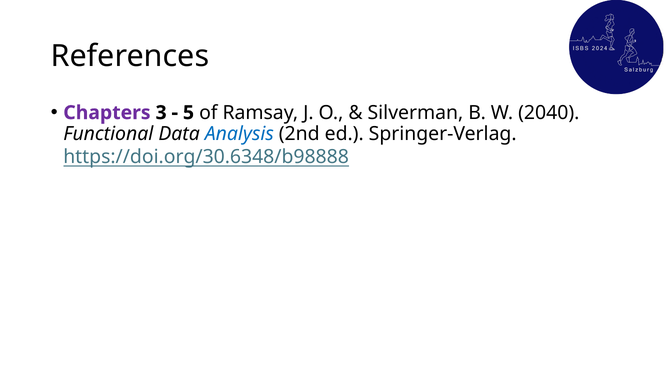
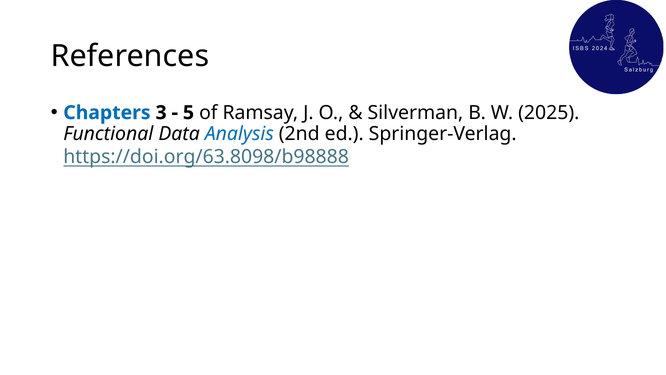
Chapters colour: purple -> blue (107, 113)
2040: 2040 -> 2025 (549, 113)
https://doi.org/30.6348/b98888: https://doi.org/30.6348/b98888 -> https://doi.org/63.8098/b98888 (206, 157)
